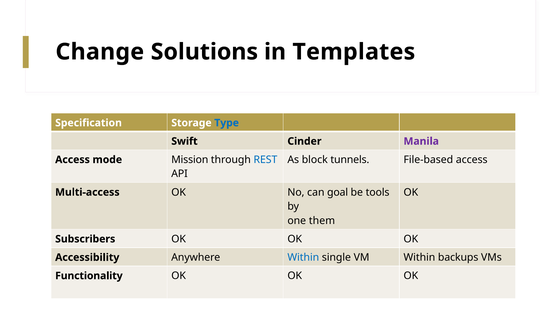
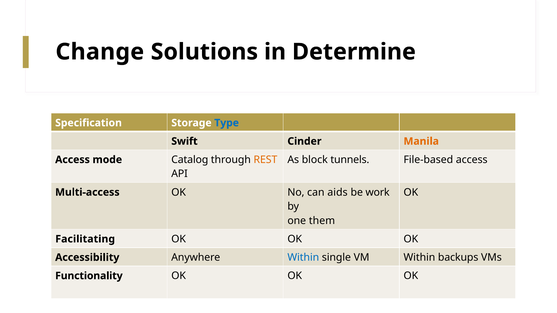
Templates: Templates -> Determine (354, 52)
Manila colour: purple -> orange (421, 141)
Mission: Mission -> Catalog (190, 160)
REST colour: blue -> orange (265, 160)
goal: goal -> aids (337, 192)
tools: tools -> work (378, 192)
Subscribers: Subscribers -> Facilitating (85, 239)
